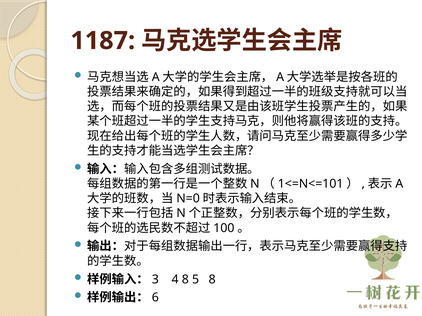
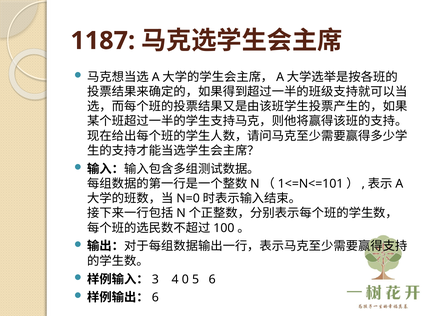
4 8: 8 -> 0 (185, 280)
5 8: 8 -> 6 (212, 280)
